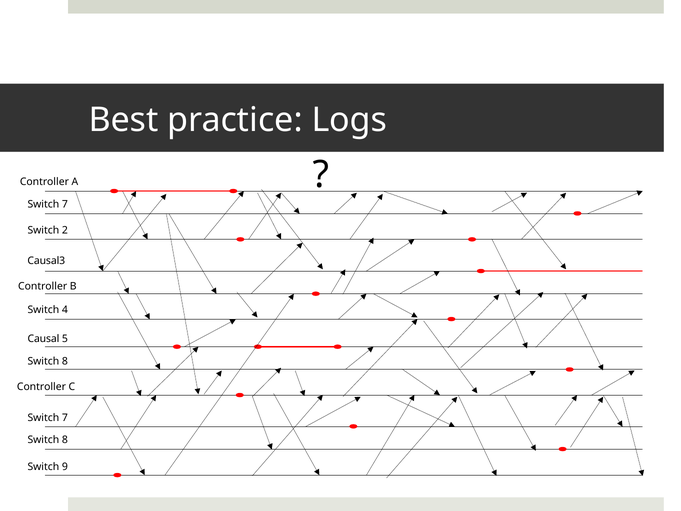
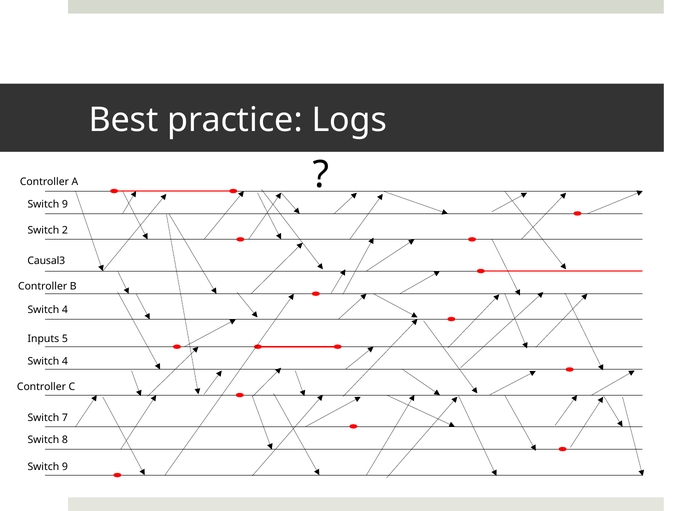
7: 7 -> 9 (65, 204)
Causal: Causal -> Inputs (43, 339)
8: 8 -> 4 (65, 361)
